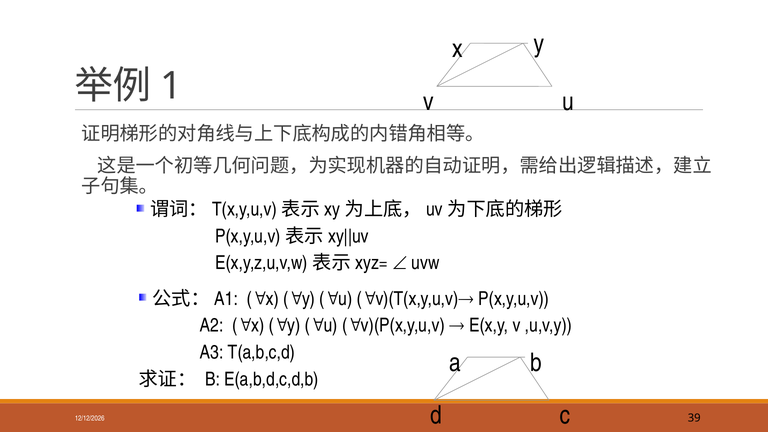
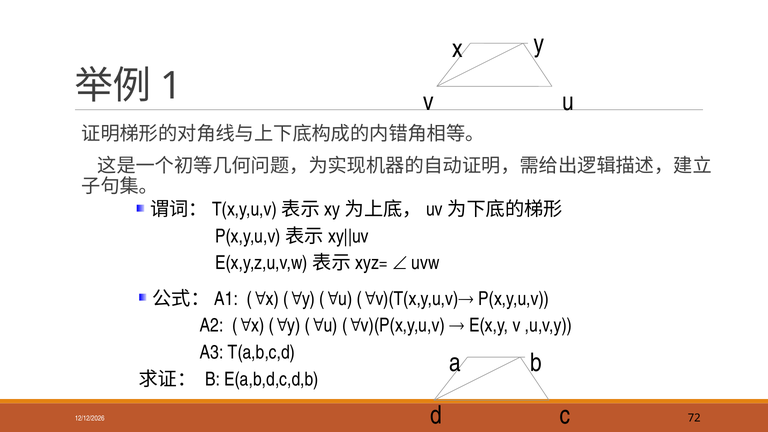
39: 39 -> 72 (694, 418)
